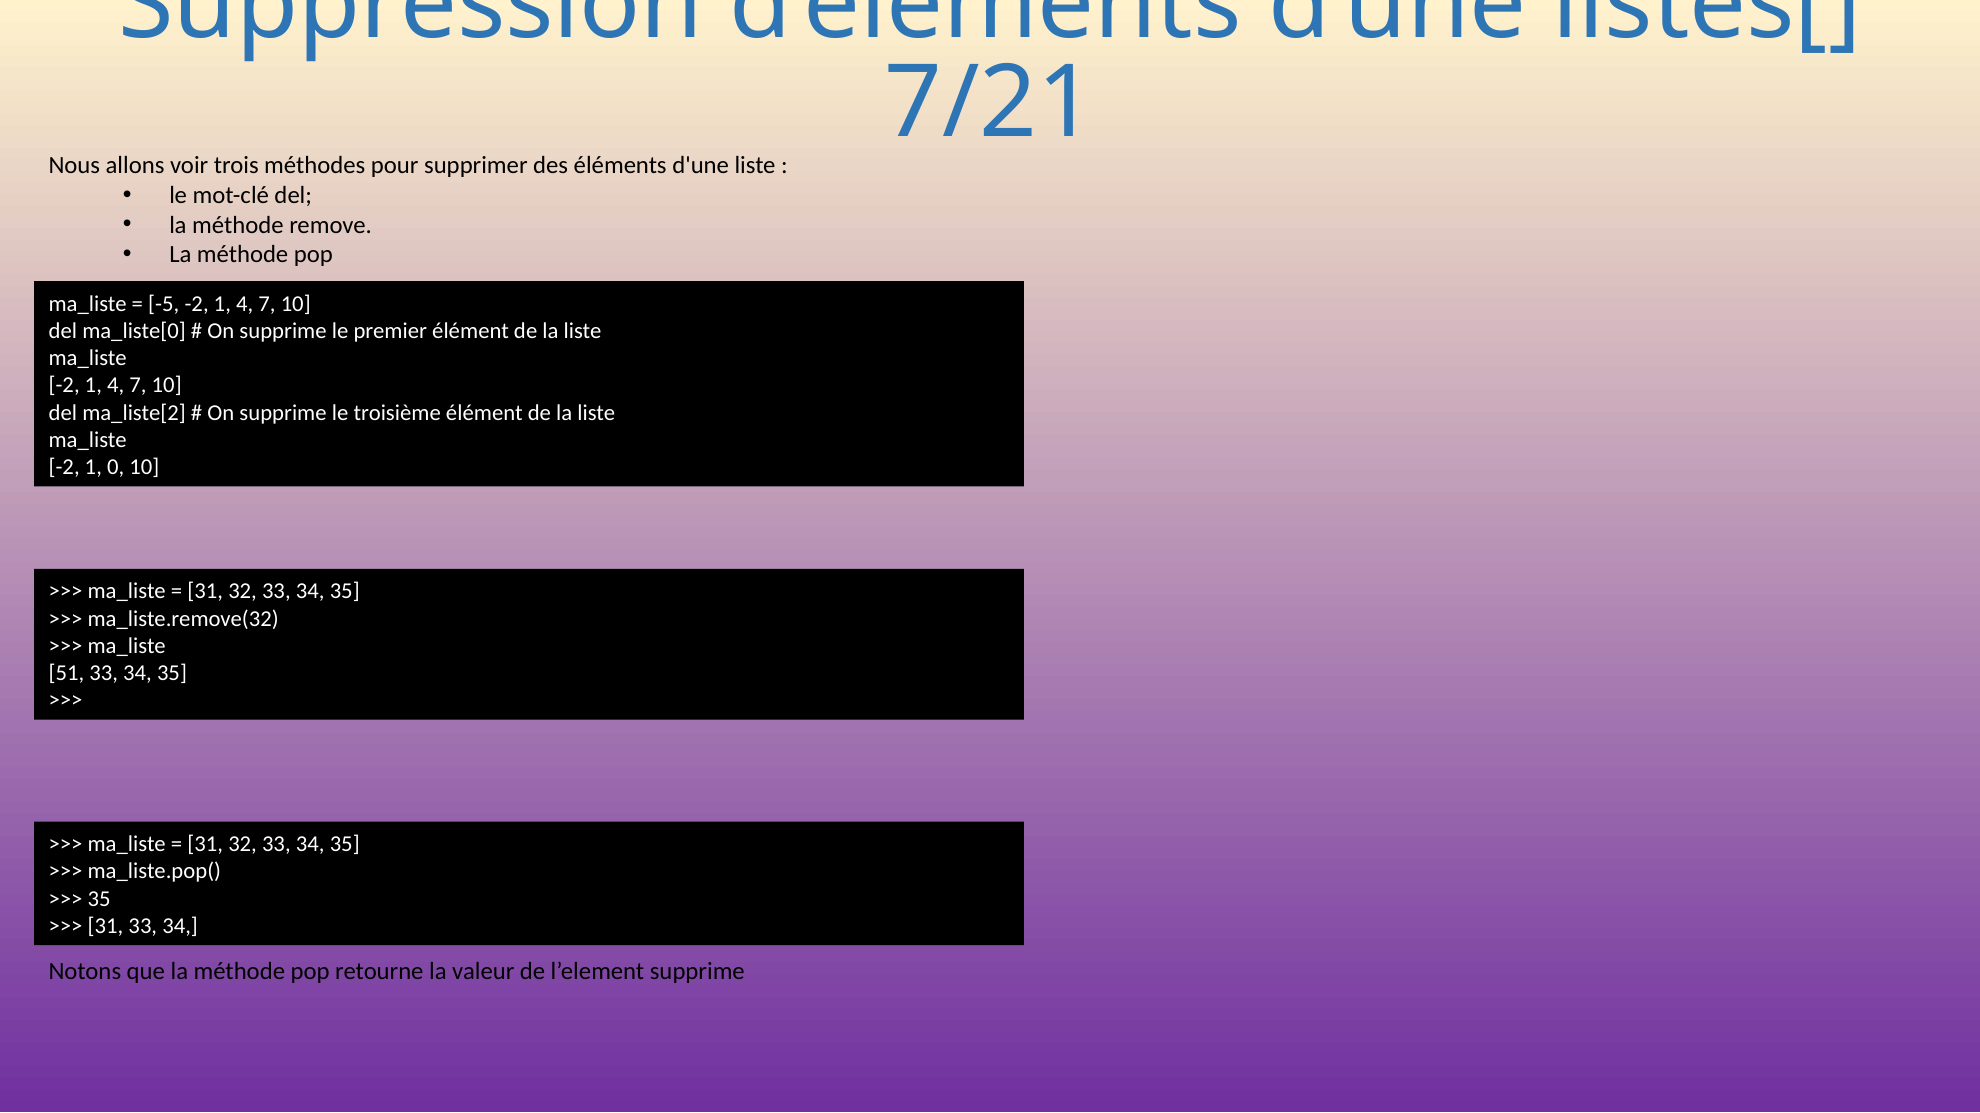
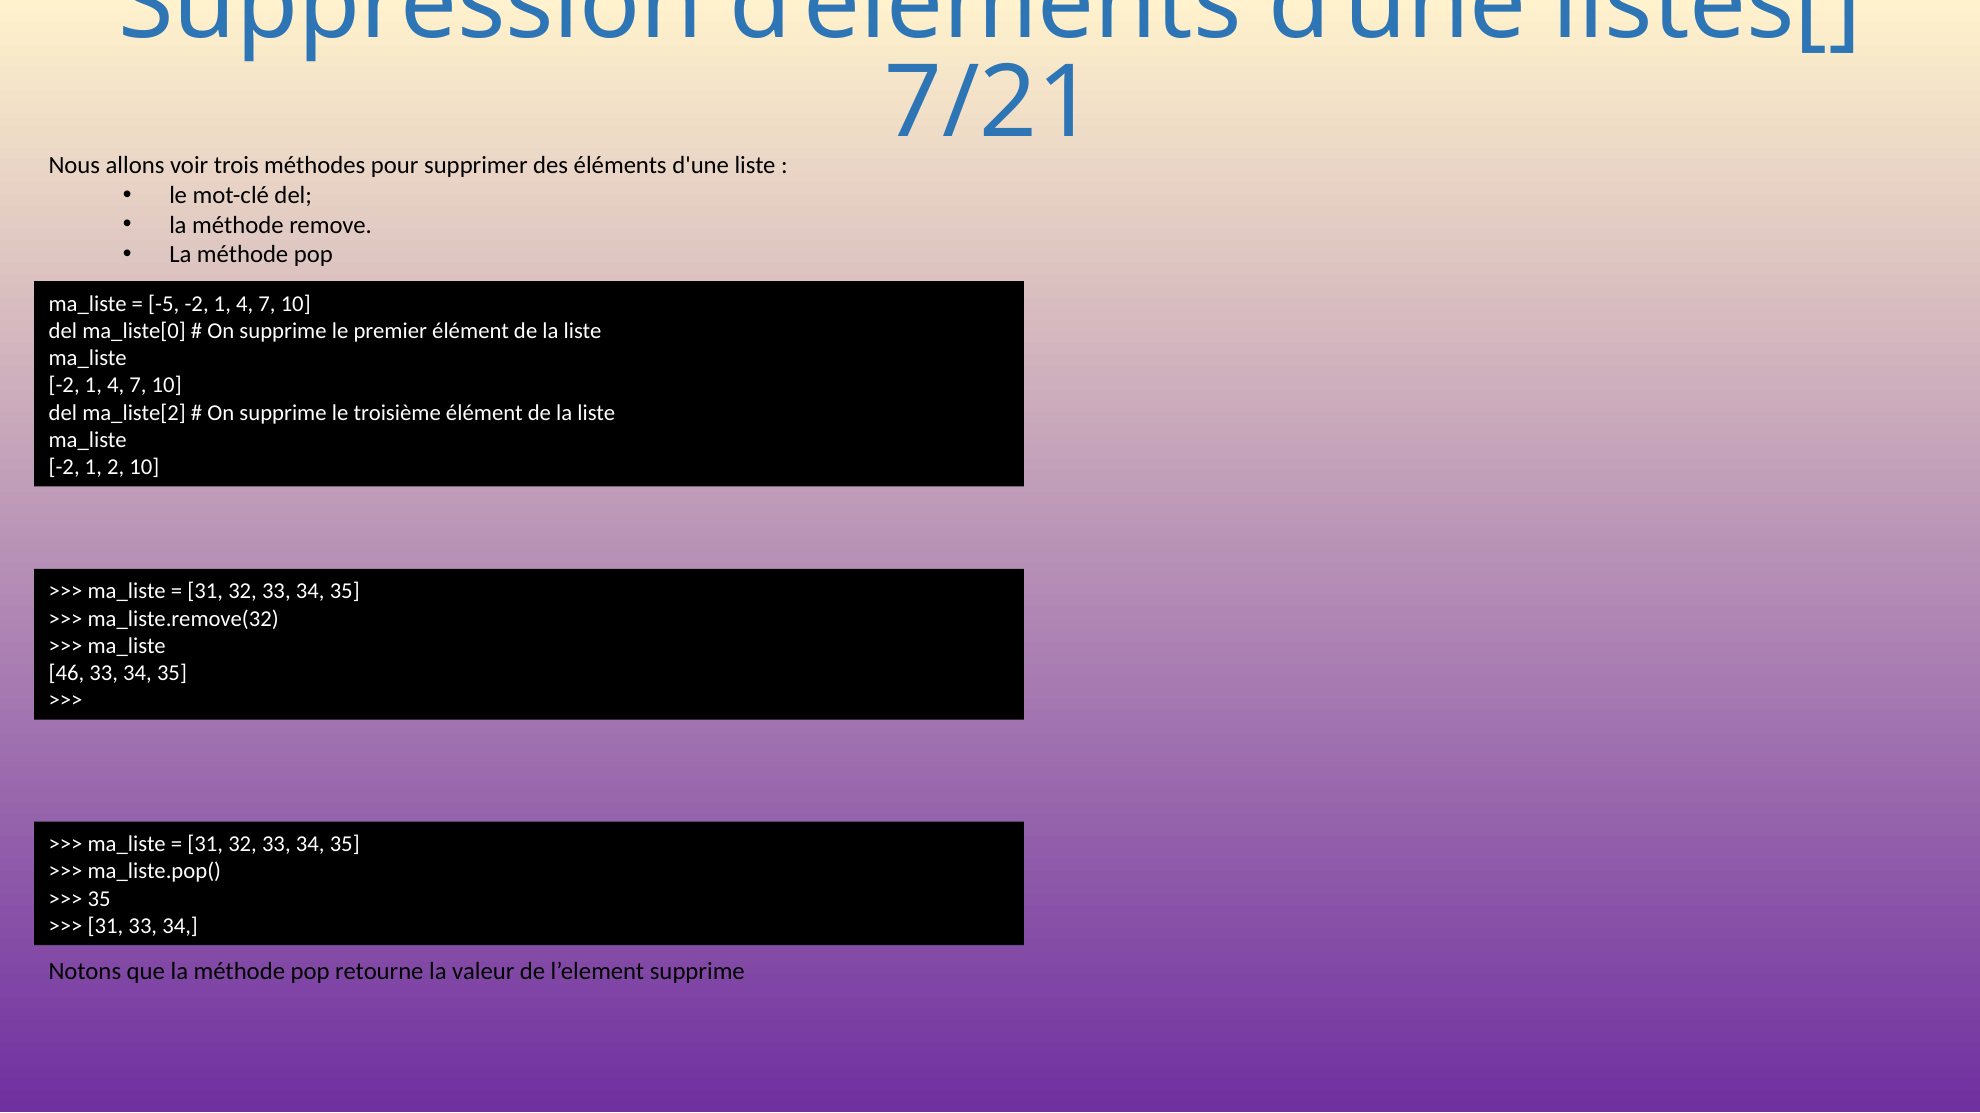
0: 0 -> 2 (116, 467)
51: 51 -> 46 (66, 673)
